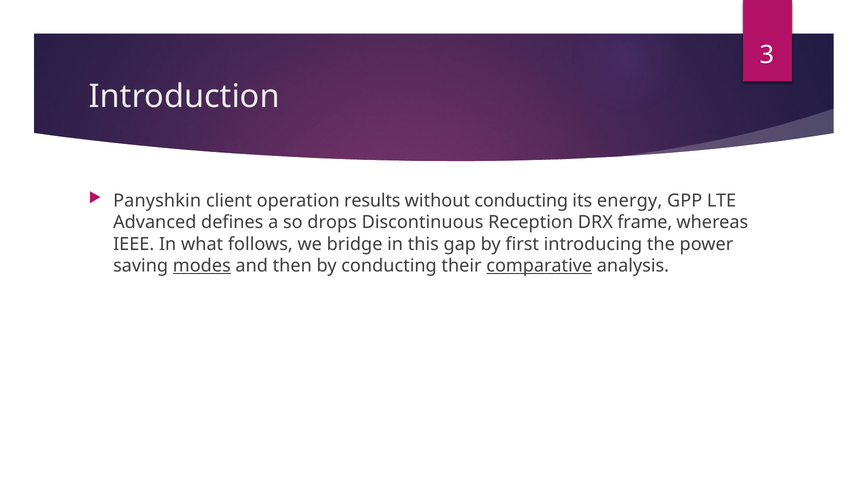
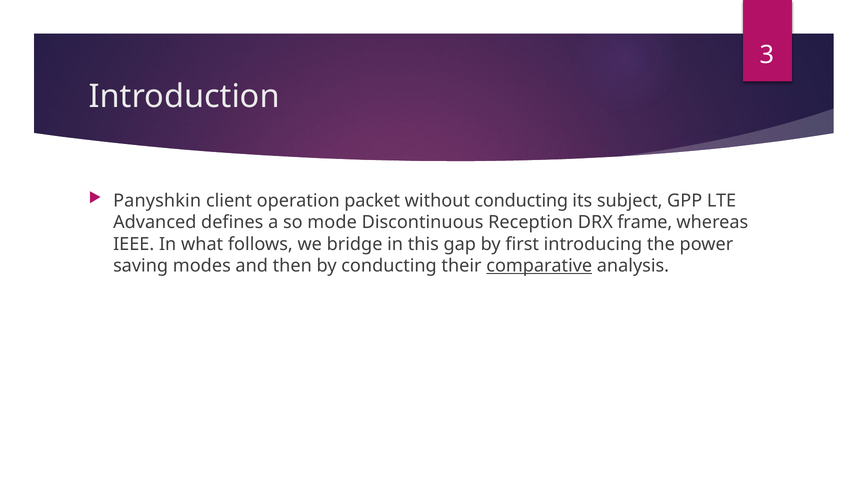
results: results -> packet (372, 201)
energy: energy -> subject (630, 201)
drops: drops -> mode (332, 222)
modes underline: present -> none (202, 266)
